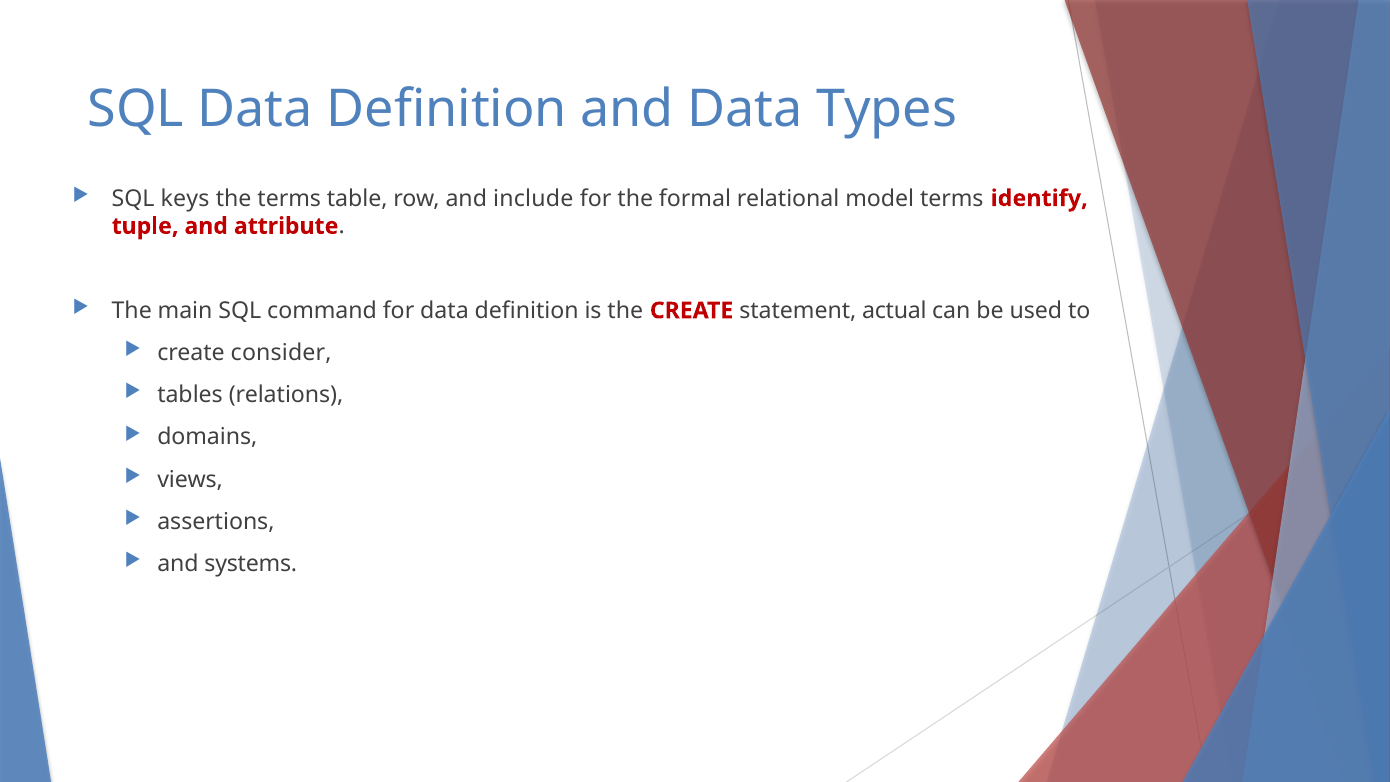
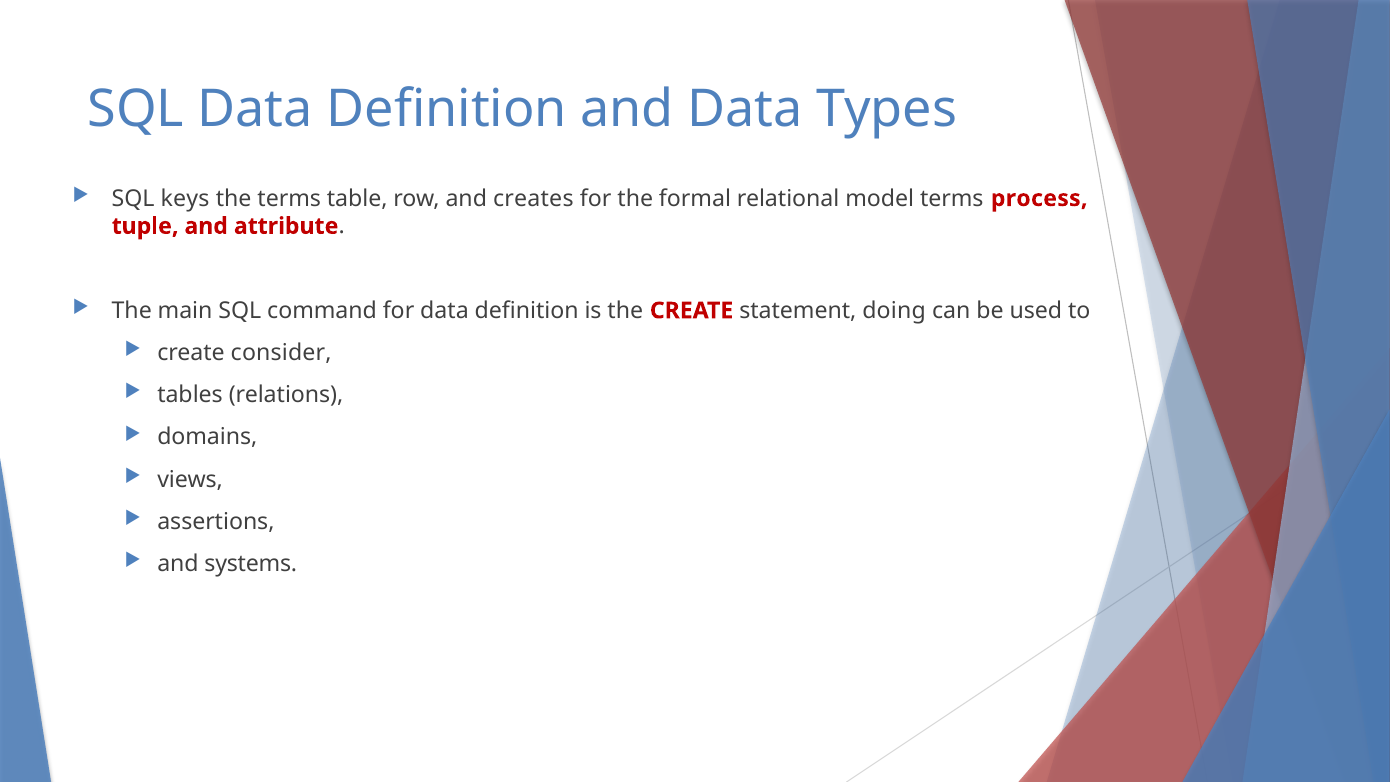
include: include -> creates (533, 198)
identify: identify -> process (1039, 198)
actual: actual -> doing (894, 311)
